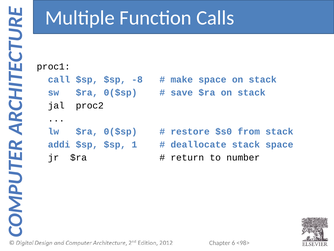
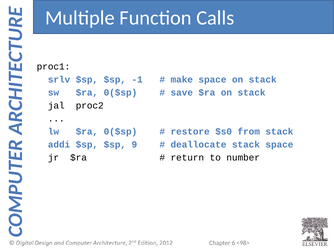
call: call -> srlv (59, 79)
-8: -8 -> -1 (137, 79)
1: 1 -> 9 (134, 144)
